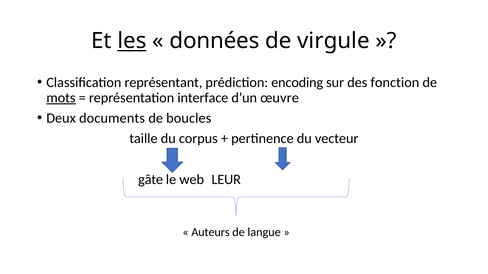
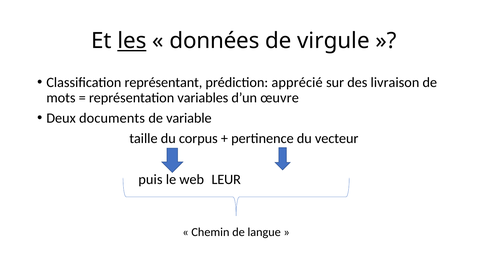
encoding: encoding -> apprécié (297, 83)
fonction: fonction -> livraison (395, 83)
mots underline: present -> none (61, 98)
interface: interface -> variables (203, 98)
boucles: boucles -> variable (189, 118)
gâte: gâte -> puis (150, 180)
Auteurs: Auteurs -> Chemin (210, 233)
